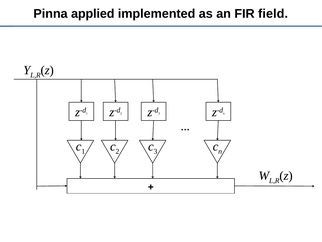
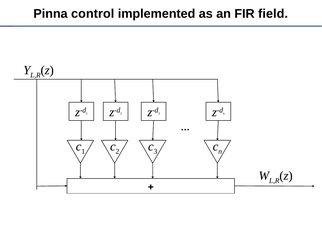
applied: applied -> control (93, 14)
